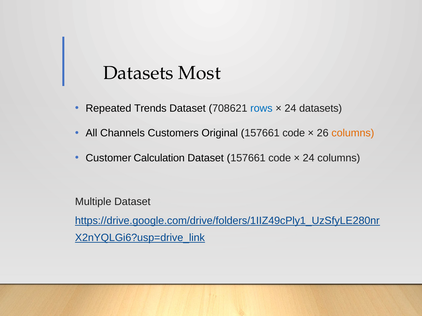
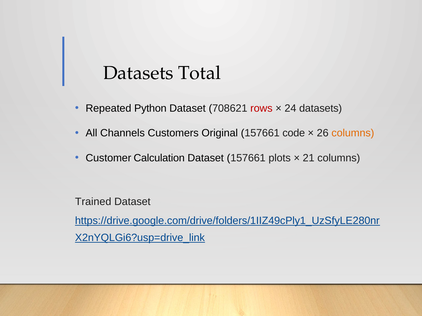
Most: Most -> Total (200, 73)
Trends: Trends -> Python (150, 109)
rows colour: blue -> red (261, 109)
Dataset 157661 code: code -> plots (280, 158)
24: 24 -> 21 (309, 158)
Multiple: Multiple -> Trained (93, 202)
